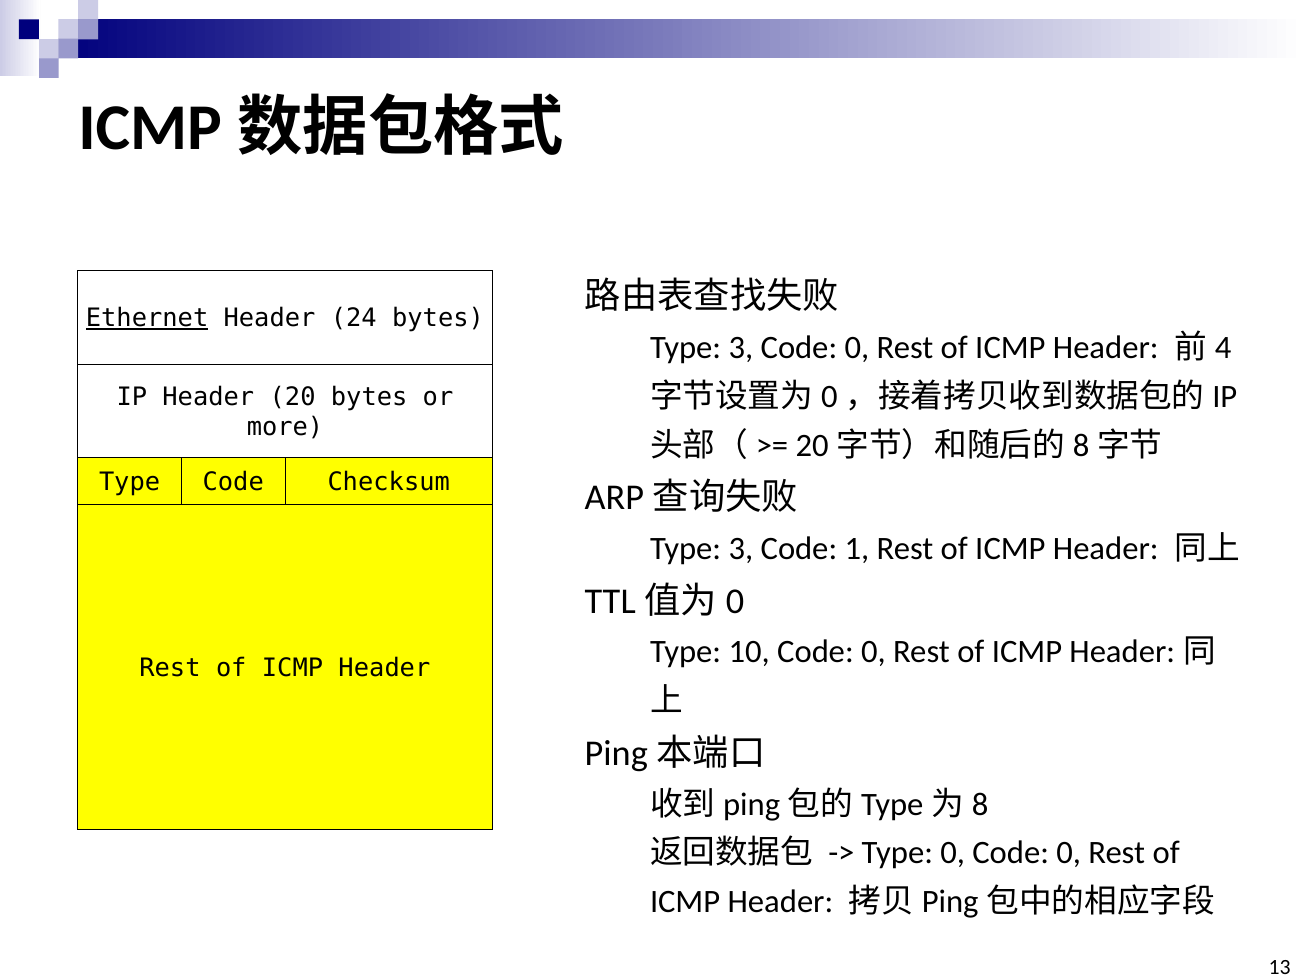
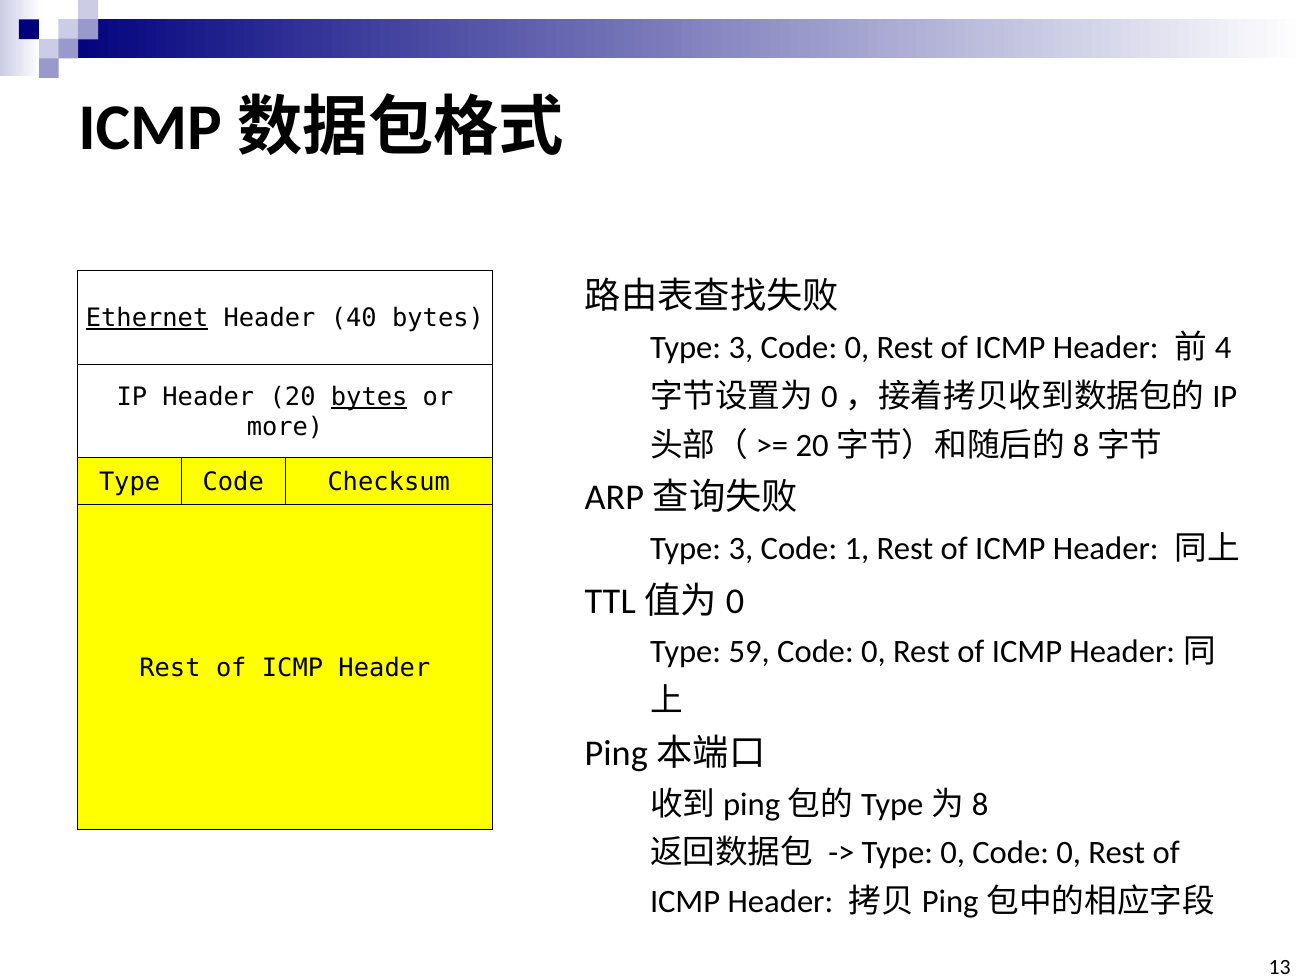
24: 24 -> 40 (354, 318)
bytes underline: none -> present (369, 397)
10: 10 -> 59 (749, 652)
